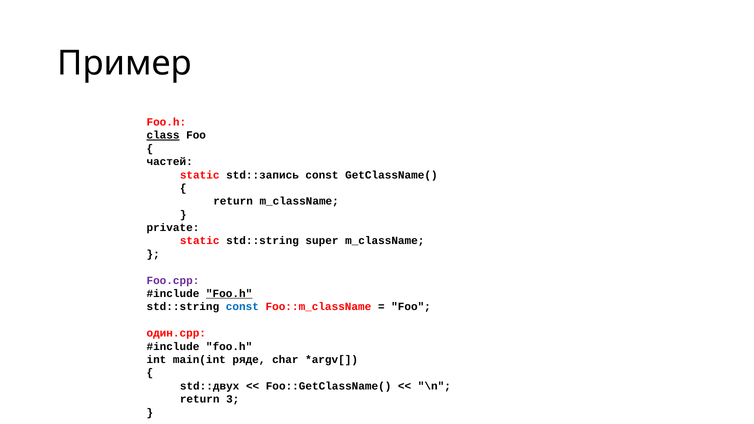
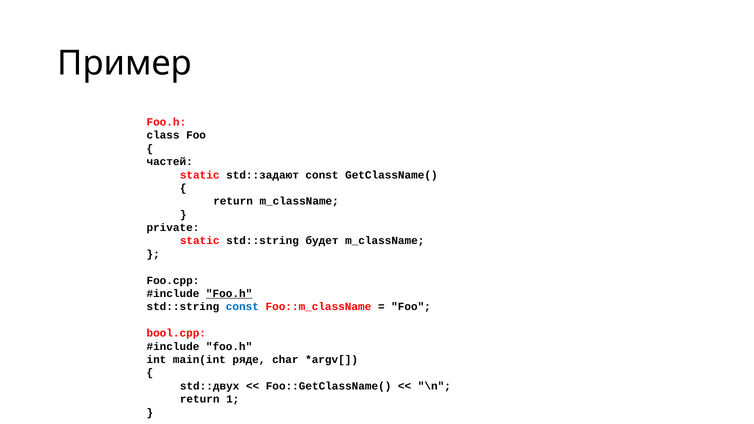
class underline: present -> none (163, 135)
std::запись: std::запись -> std::задают (263, 175)
super: super -> будет (322, 241)
Foo.cpp colour: purple -> black (173, 281)
один.cpp: один.cpp -> bool.cpp (176, 333)
3: 3 -> 1 (233, 399)
